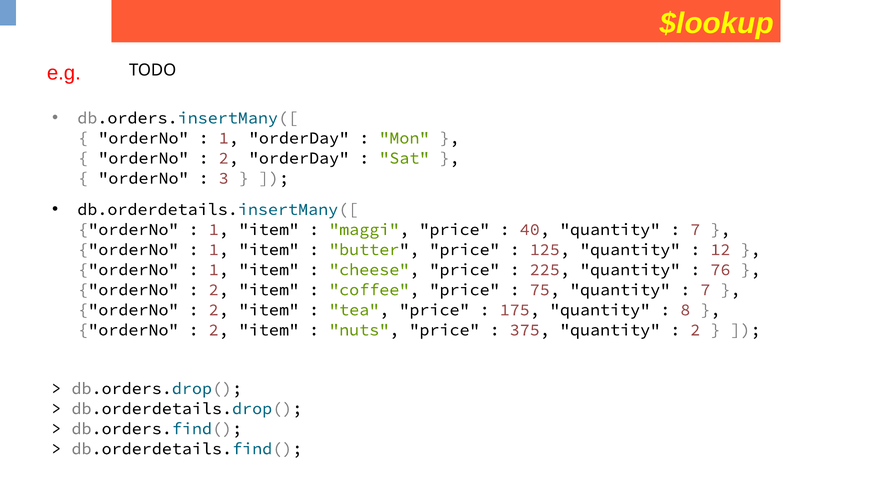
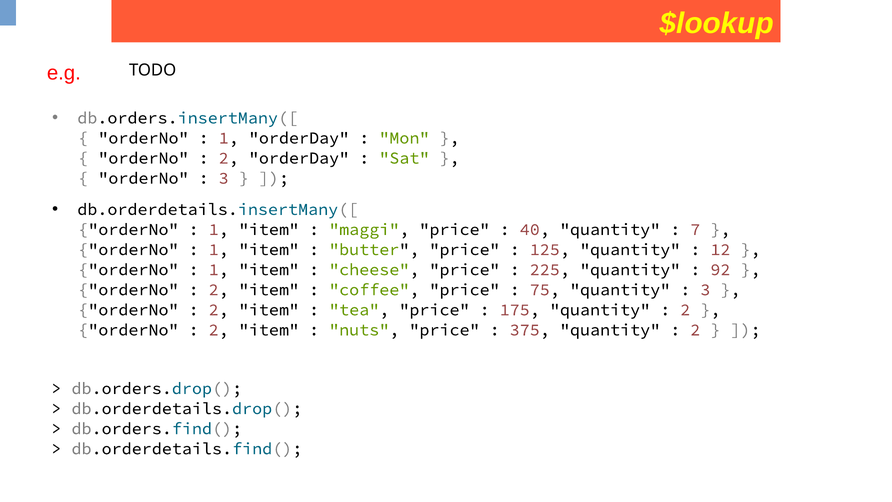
76: 76 -> 92 (720, 269)
7: 7 -> 3 (705, 290)
8: 8 -> 2 (685, 310)
